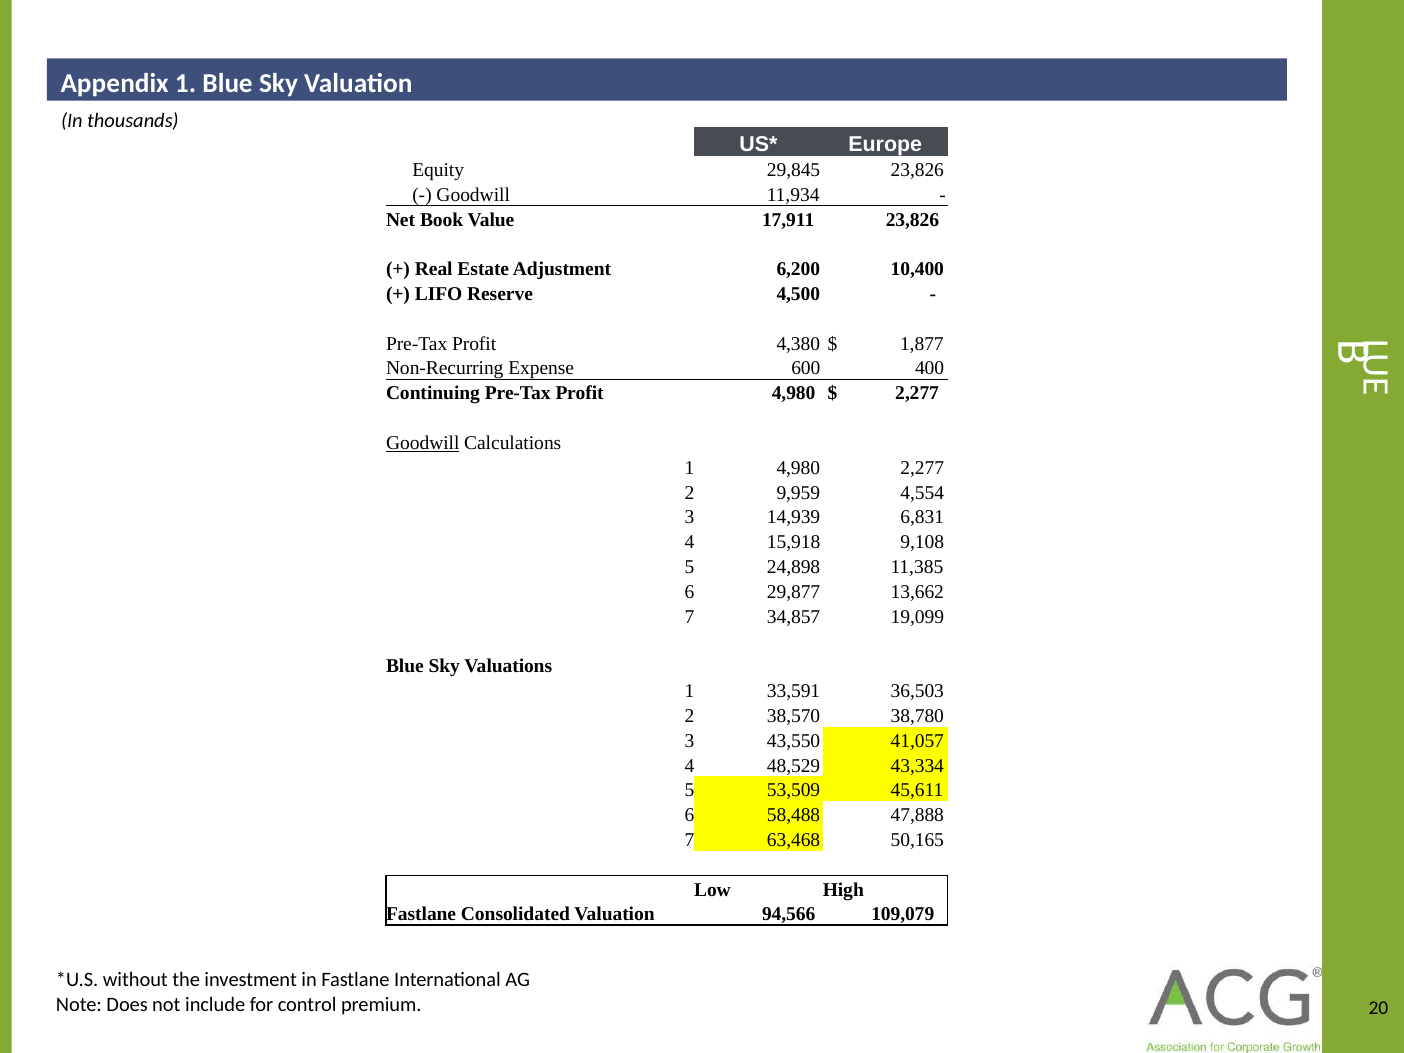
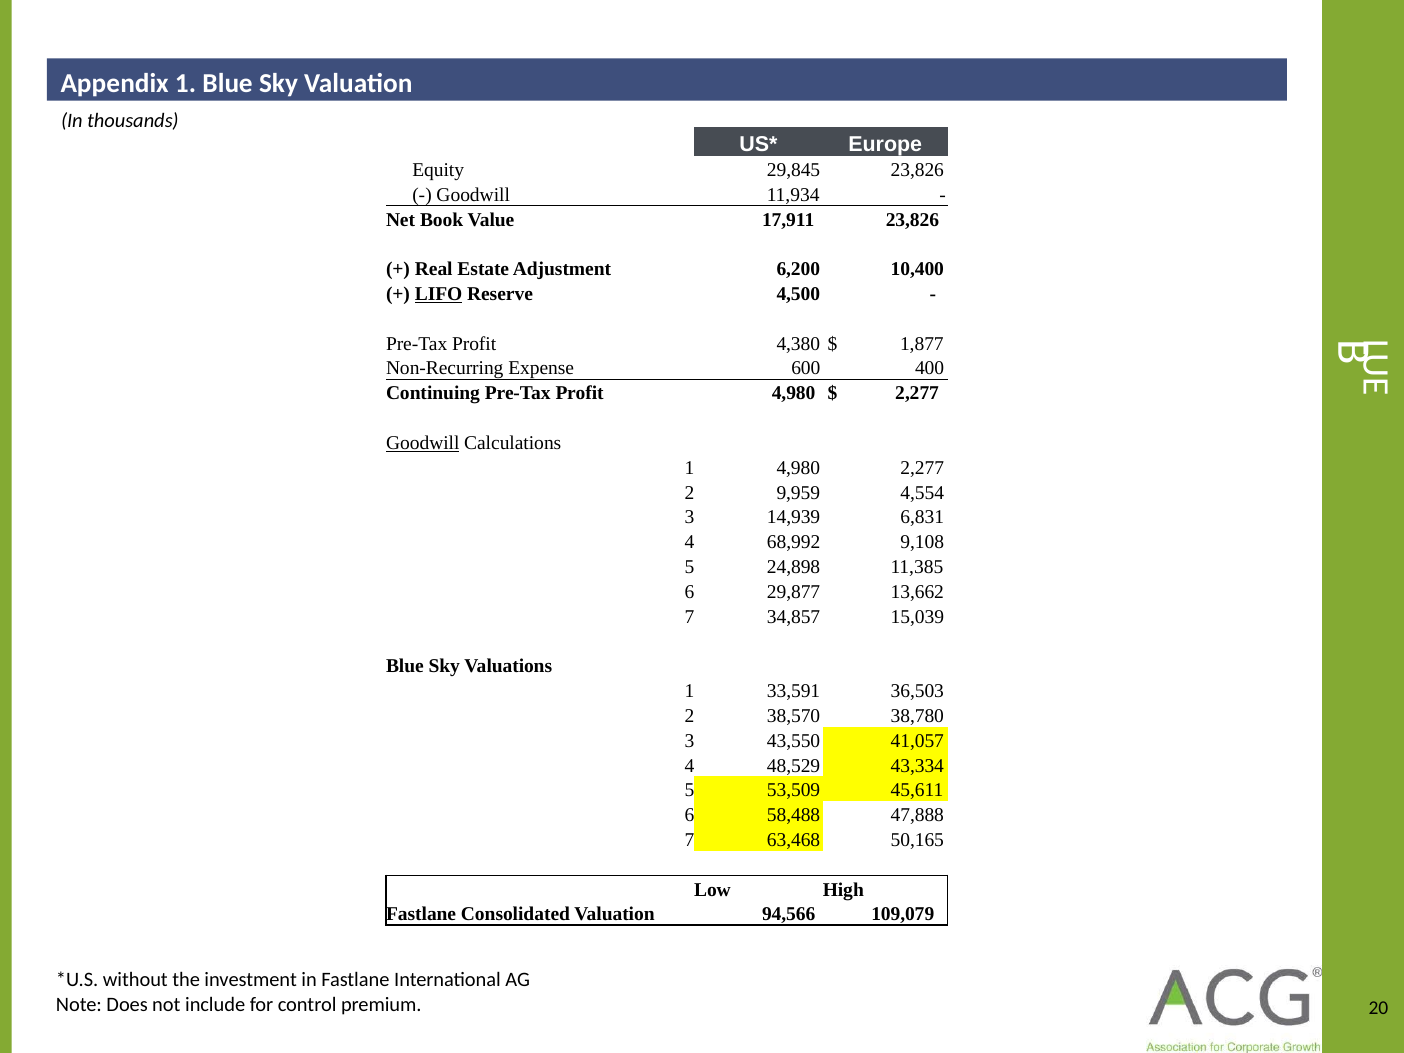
LIFO underline: none -> present (439, 294)
15,918: 15,918 -> 68,992 (794, 542)
19,099: 19,099 -> 15,039 (917, 617)
